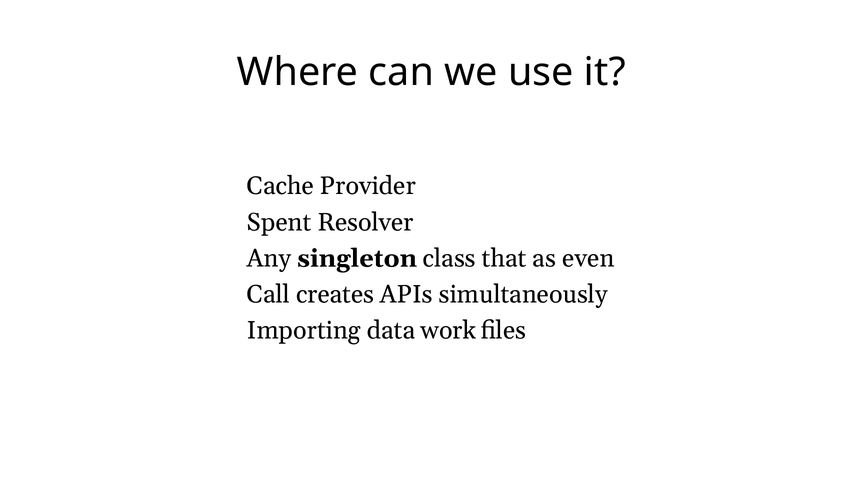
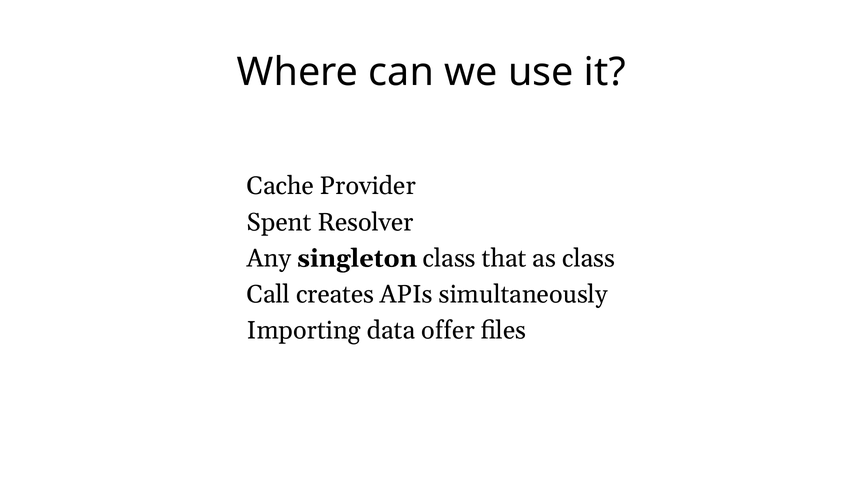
as even: even -> class (589, 259)
work: work -> offer (448, 331)
